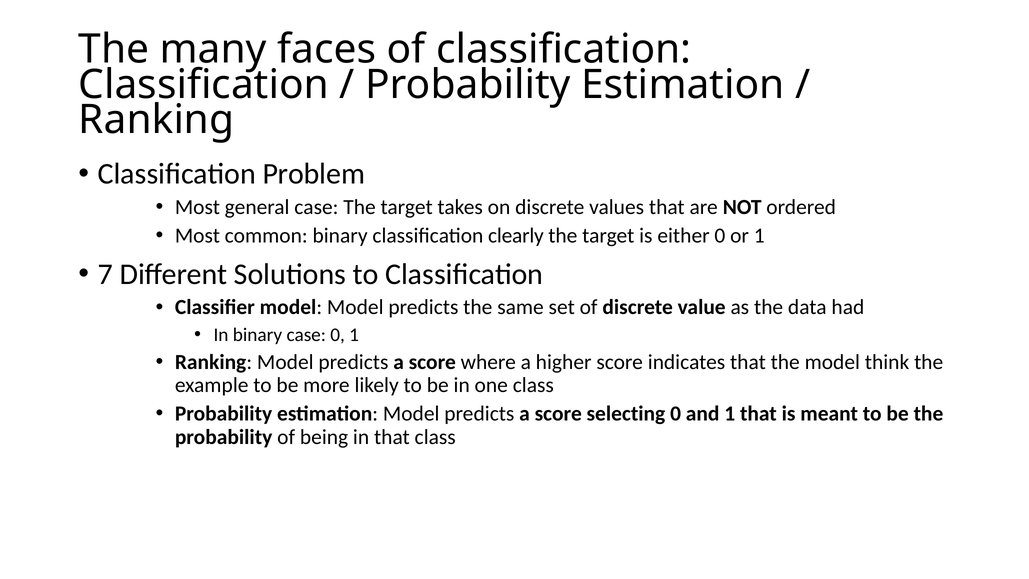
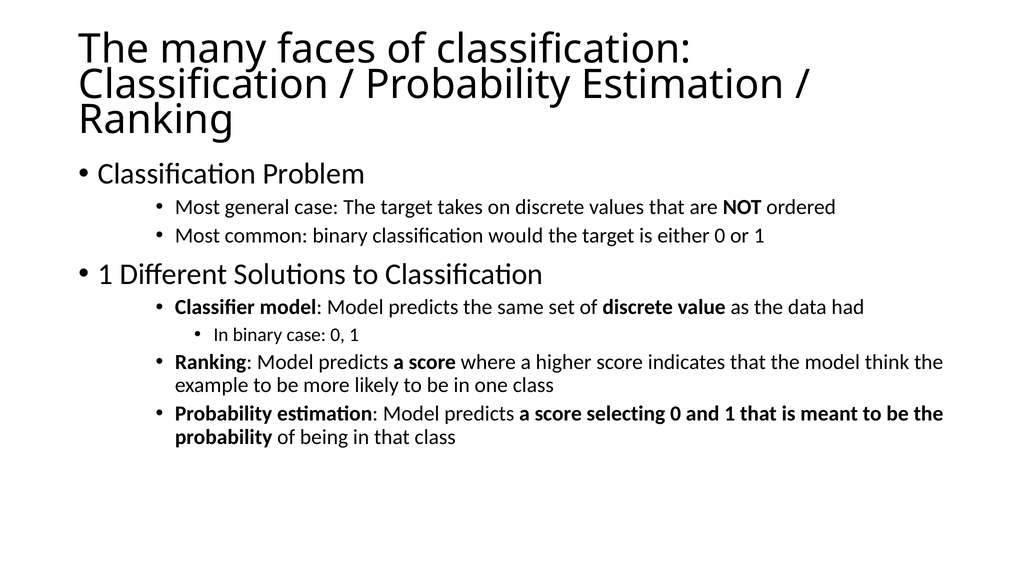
clearly: clearly -> would (516, 236)
7: 7 -> 1 (105, 274)
